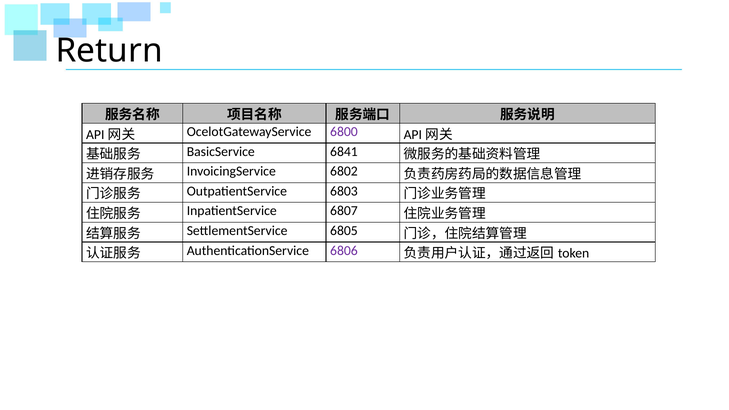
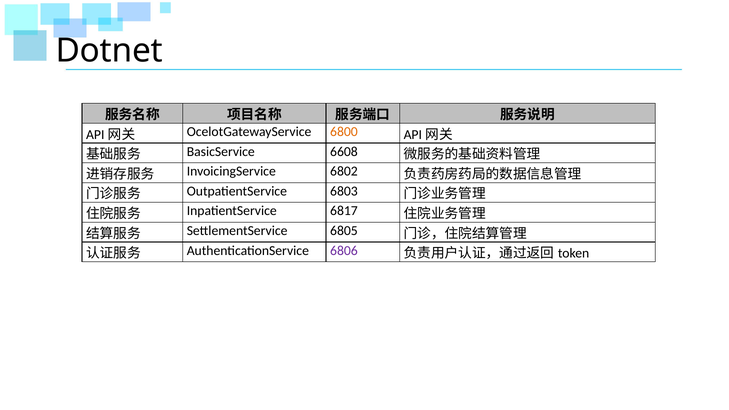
Return: Return -> Dotnet (109, 51)
6800 colour: purple -> orange (344, 132)
6841: 6841 -> 6608 (344, 152)
6807: 6807 -> 6817 (344, 211)
